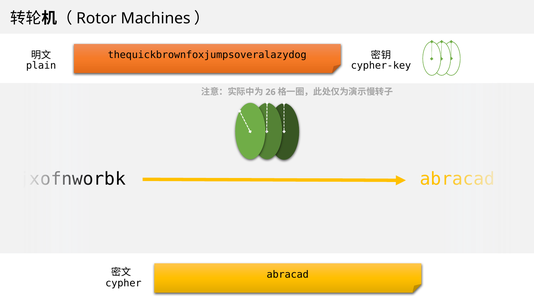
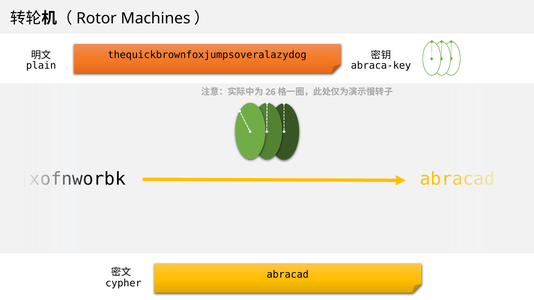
cypher-key: cypher-key -> abraca-key (381, 66)
